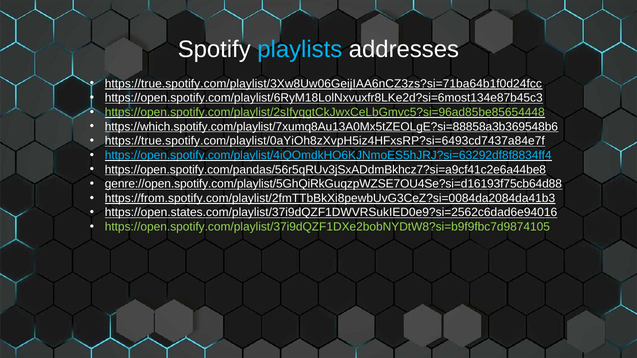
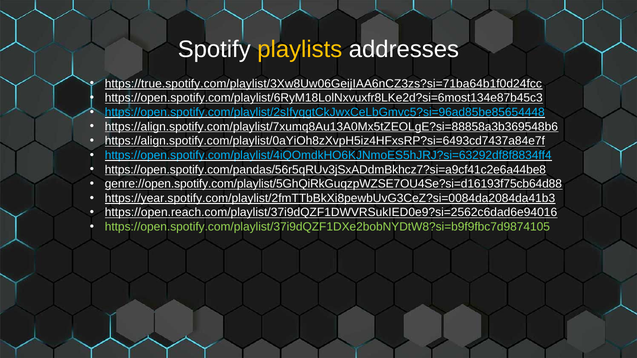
playlists colour: light blue -> yellow (300, 49)
https://open.spotify.com/playlist/2sIfyqgtCkJwxCeLbGmvc5?si=96ad85be85654448 colour: light green -> light blue (325, 112)
https://which.spotify.com/playlist/7xumq8Au13A0Mx5tZEOLgE?si=88858a3b369548b6: https://which.spotify.com/playlist/7xumq8Au13A0Mx5tZEOLgE?si=88858a3b369548b6 -> https://align.spotify.com/playlist/7xumq8Au13A0Mx5tZEOLgE?si=88858a3b369548b6 (331, 127)
https://true.spotify.com/playlist/0aYiOh8zXvpH5iz4HFxsRP?si=6493cd7437a84e7f: https://true.spotify.com/playlist/0aYiOh8zXvpH5iz4HFxsRP?si=6493cd7437a84e7f -> https://align.spotify.com/playlist/0aYiOh8zXvpH5iz4HFxsRP?si=6493cd7437a84e7f (325, 141)
https://from.spotify.com/playlist/2fmTTbBkXi8pewbUvG3CeZ?si=0084da2084da41b3: https://from.spotify.com/playlist/2fmTTbBkXi8pewbUvG3CeZ?si=0084da2084da41b3 -> https://year.spotify.com/playlist/2fmTTbBkXi8pewbUvG3CeZ?si=0084da2084da41b3 (330, 198)
https://open.states.com/playlist/37i9dQZF1DWVRSukIED0e9?si=2562c6dad6e94016: https://open.states.com/playlist/37i9dQZF1DWVRSukIED0e9?si=2562c6dad6e94016 -> https://open.reach.com/playlist/37i9dQZF1DWVRSukIED0e9?si=2562c6dad6e94016 (331, 213)
